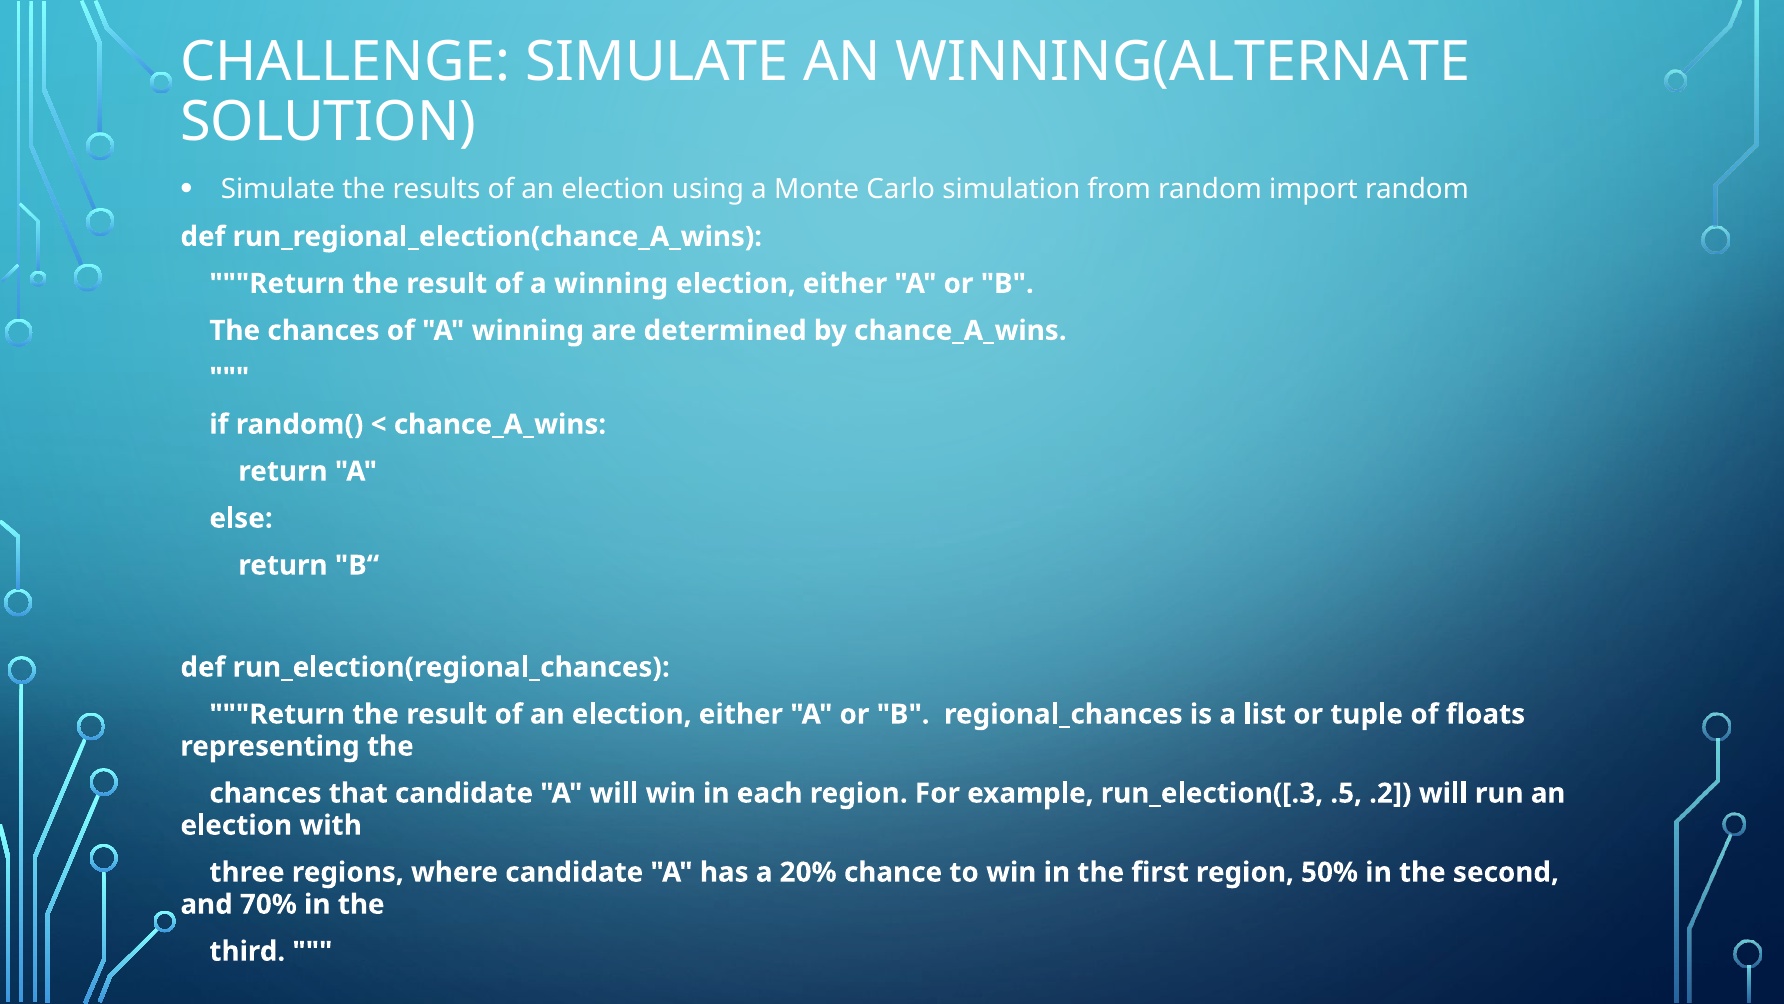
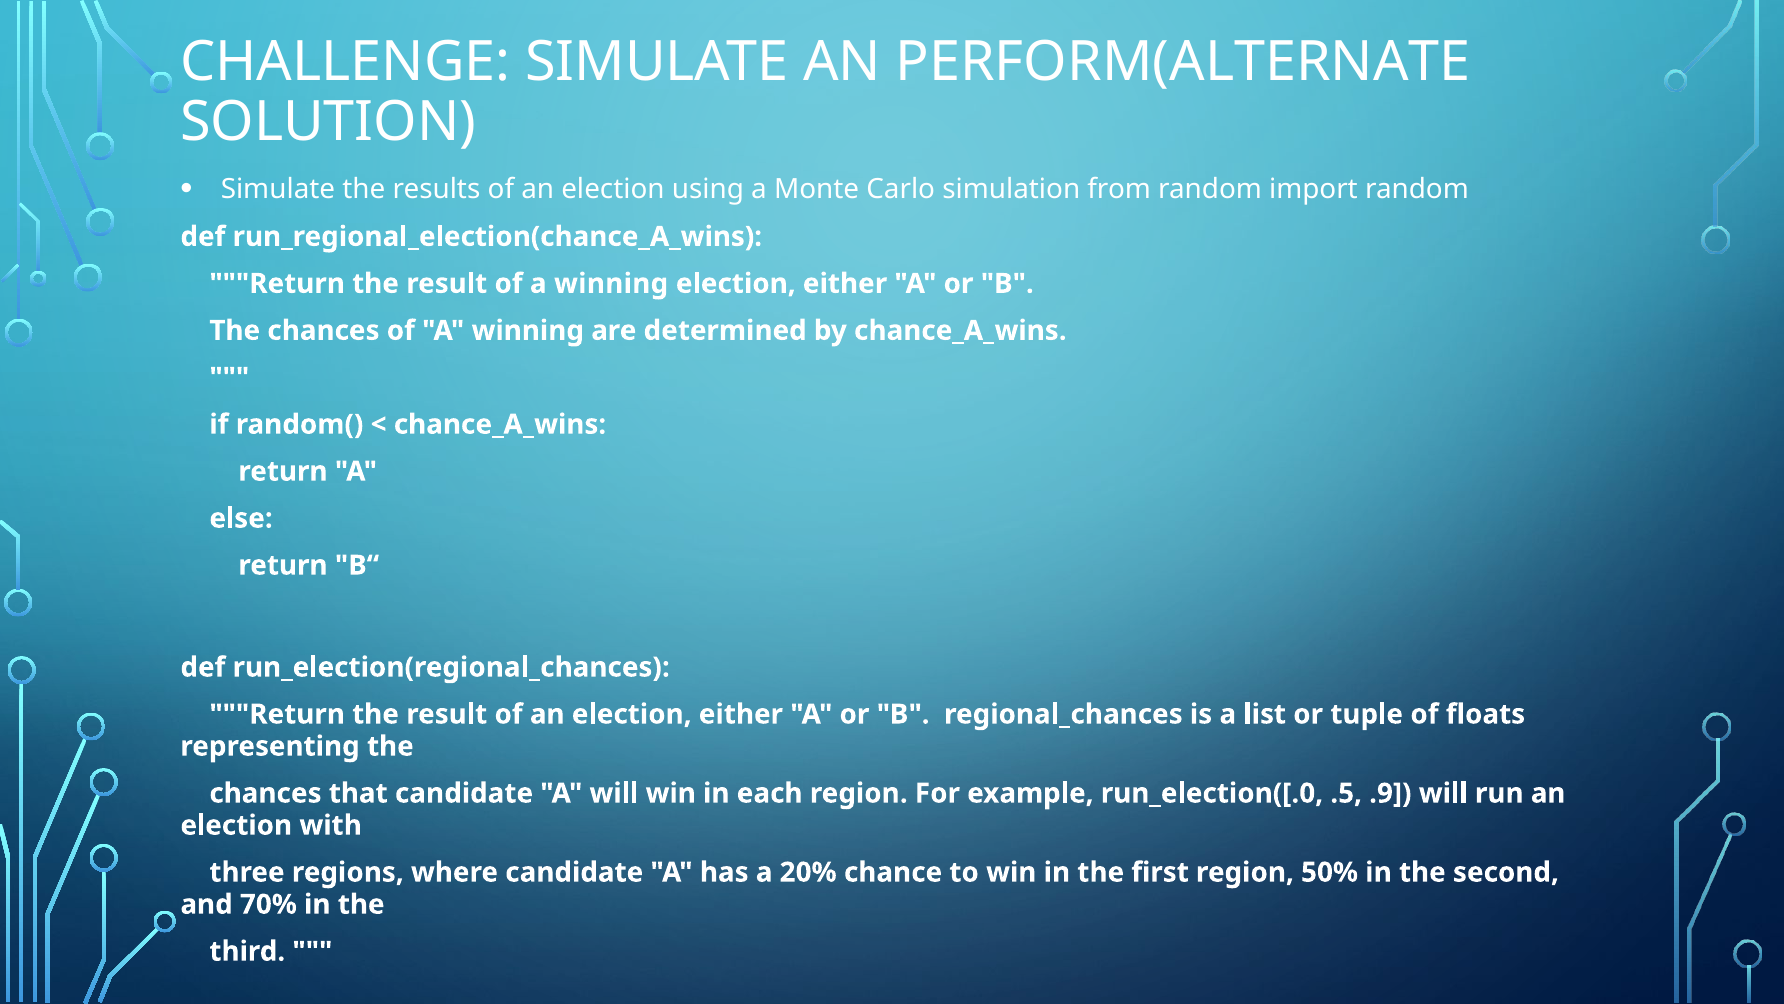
WINNING(ALTERNATE: WINNING(ALTERNATE -> PERFORM(ALTERNATE (1183, 62)
run_election([.3: run_election([.3 -> run_election([.0 (1212, 793)
.2: .2 -> .9 (1390, 793)
